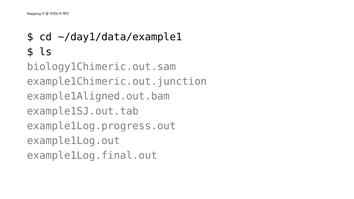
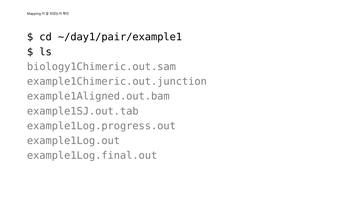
~/day1/data/example1: ~/day1/data/example1 -> ~/day1/pair/example1 (120, 37)
